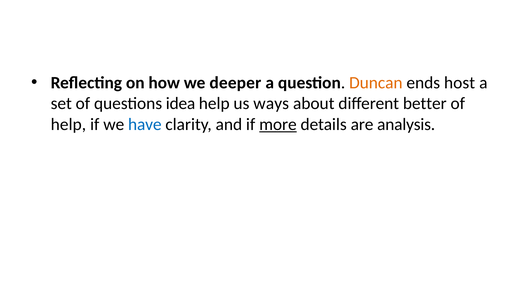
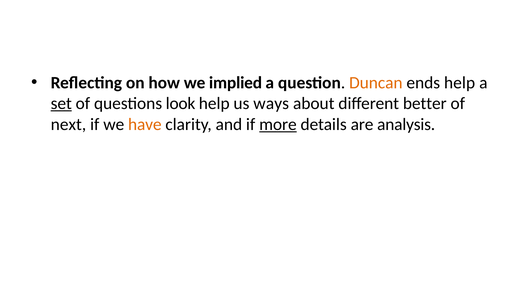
deeper: deeper -> implied (236, 82)
ends host: host -> help (460, 82)
set underline: none -> present (61, 103)
idea: idea -> look (181, 103)
help: help -> next (68, 124)
have colour: blue -> orange (145, 124)
